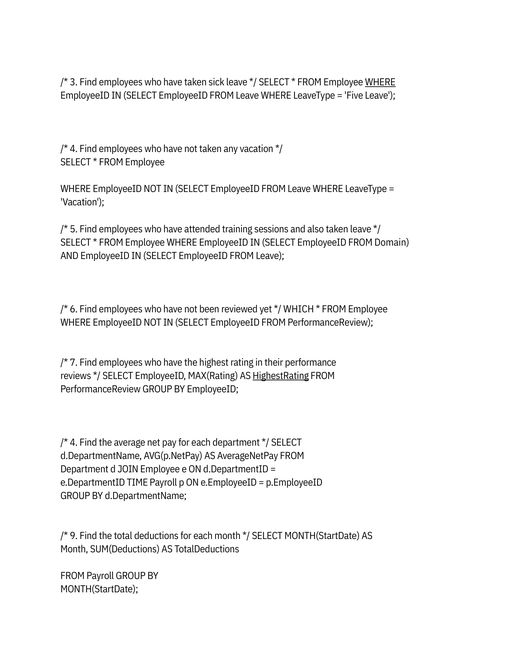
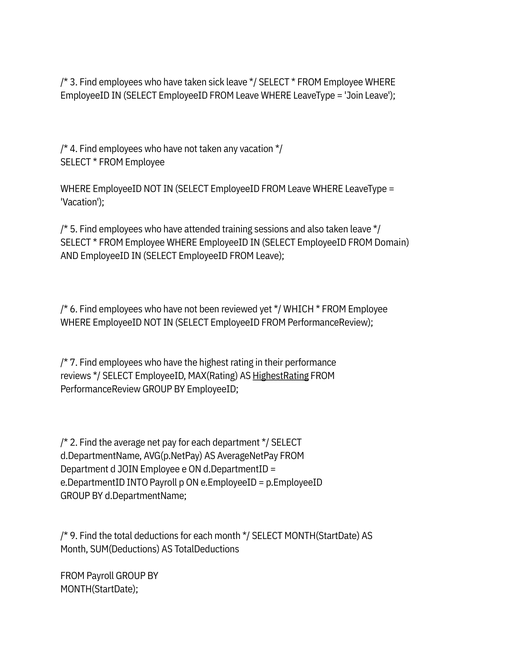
WHERE underline: present -> none (380, 82)
Five: Five -> Join (354, 95)
4: 4 -> 2 (74, 442)
TIME: TIME -> INTO (137, 482)
